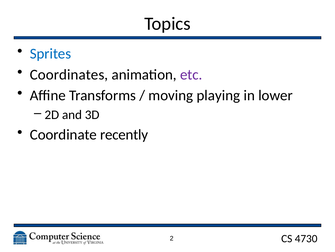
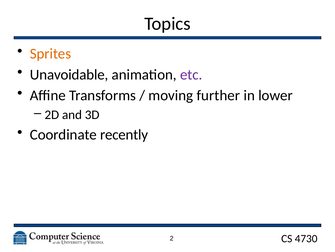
Sprites colour: blue -> orange (51, 54)
Coordinates: Coordinates -> Unavoidable (69, 74)
playing: playing -> further (218, 95)
